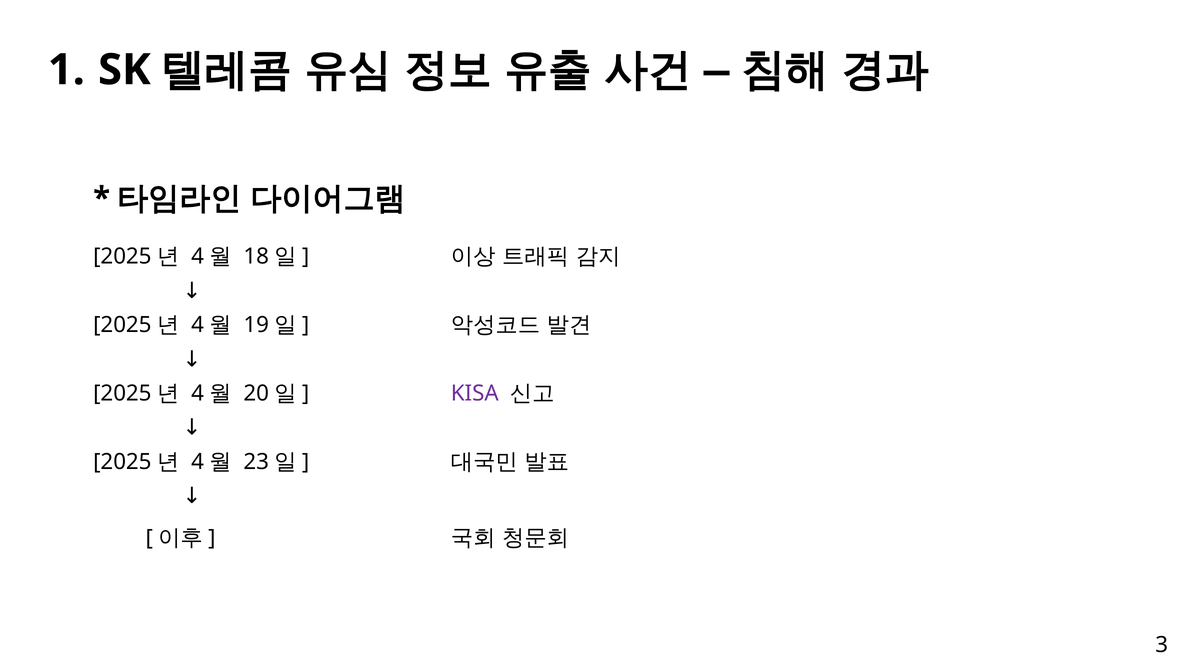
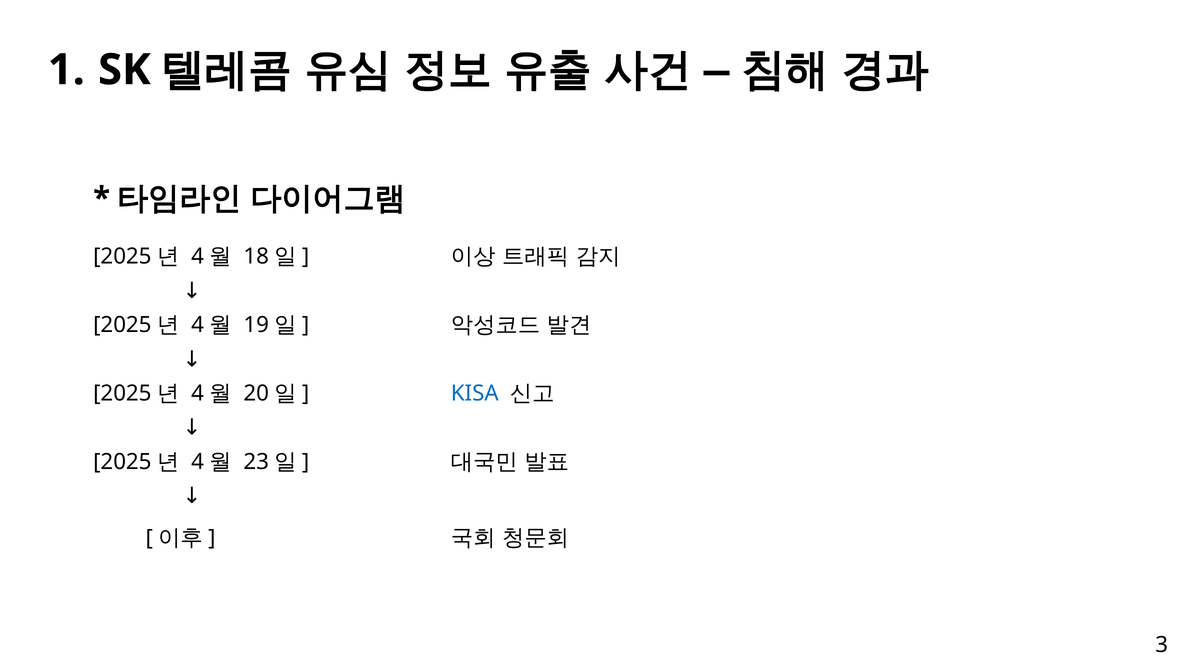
KISA colour: purple -> blue (475, 394)
